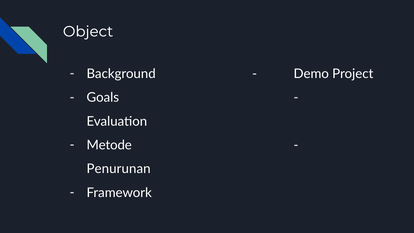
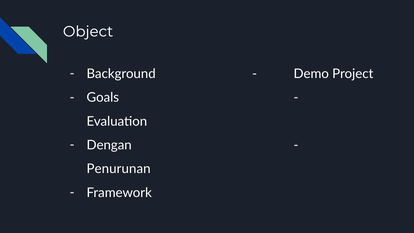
Metode: Metode -> Dengan (109, 145)
